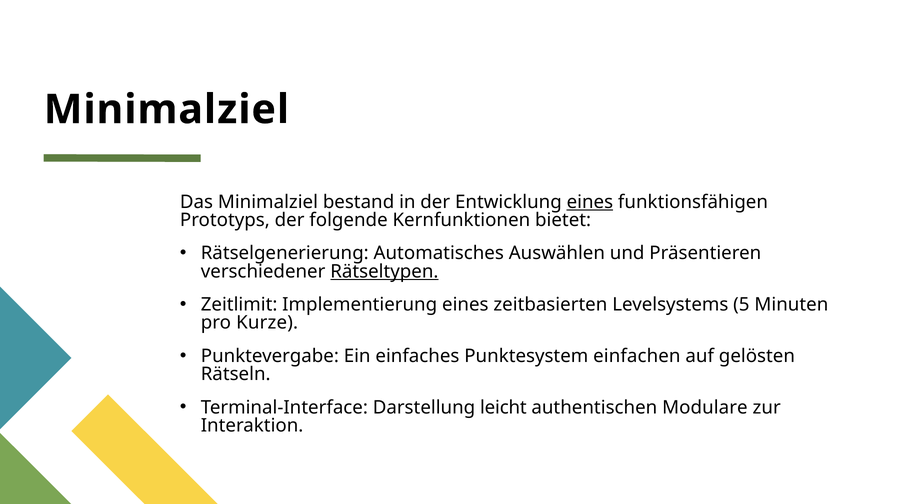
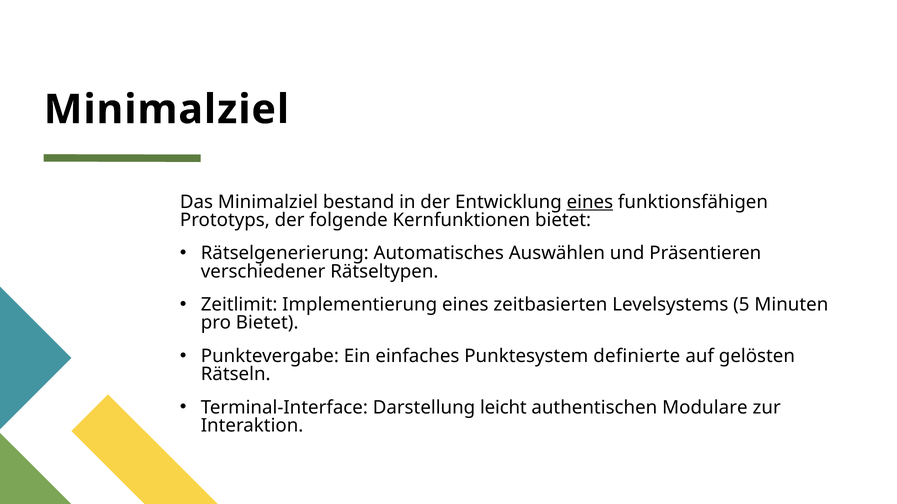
Rätseltypen underline: present -> none (384, 272)
pro Kurze: Kurze -> Bietet (267, 323)
einfachen: einfachen -> definierte (637, 356)
